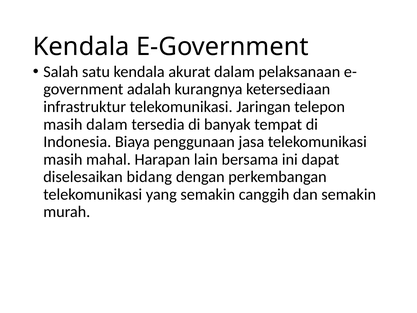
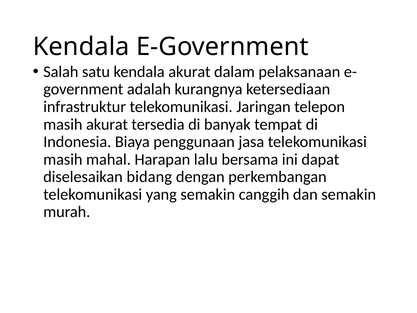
masih dalam: dalam -> akurat (107, 124)
lain: lain -> lalu (206, 159)
